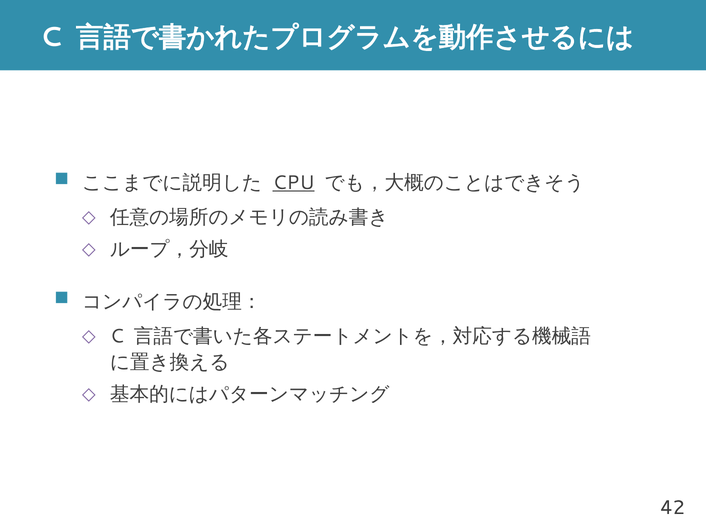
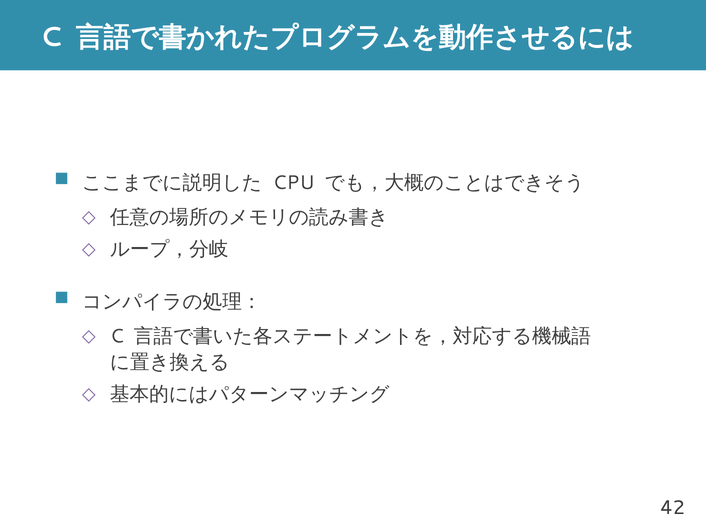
CPU underline: present -> none (294, 183)
